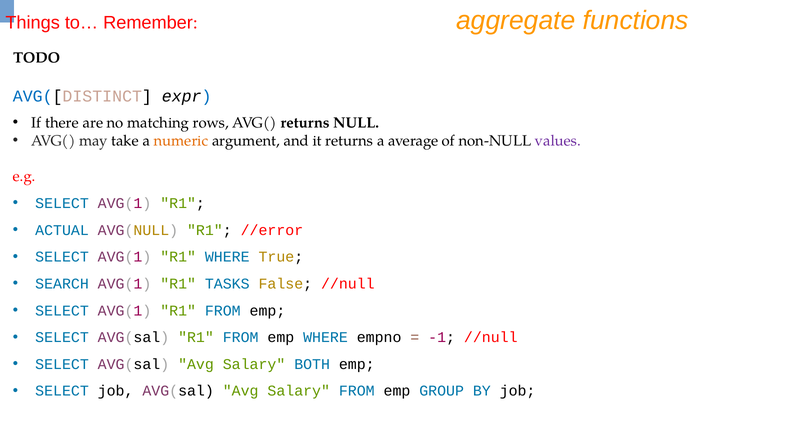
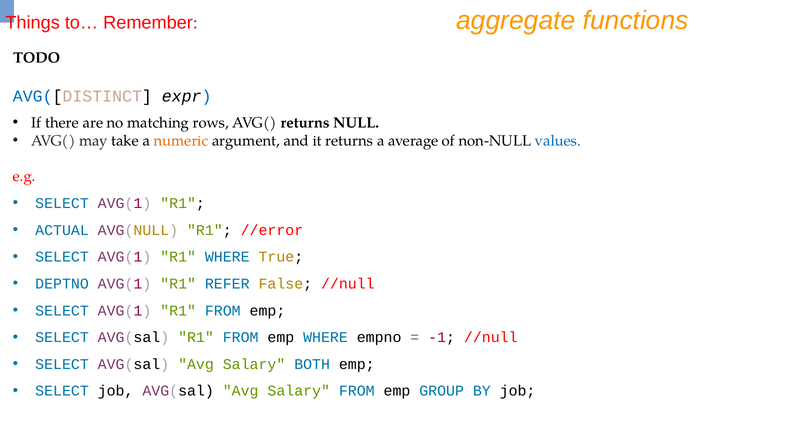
values colour: purple -> blue (558, 141)
SEARCH: SEARCH -> DEPTNO (62, 284)
TASKS: TASKS -> REFER (227, 284)
